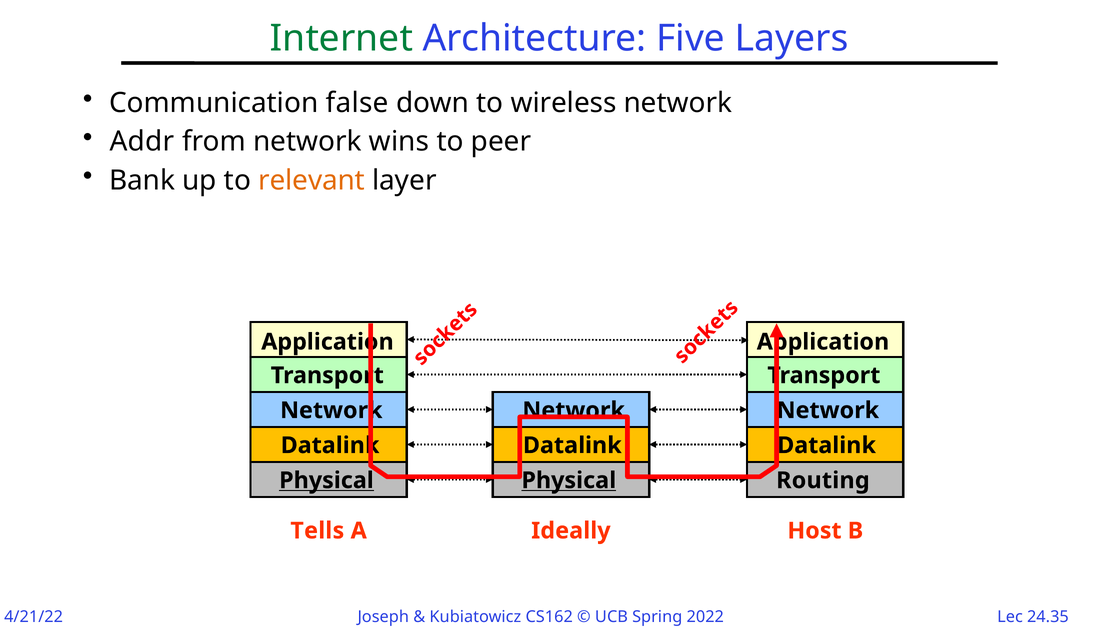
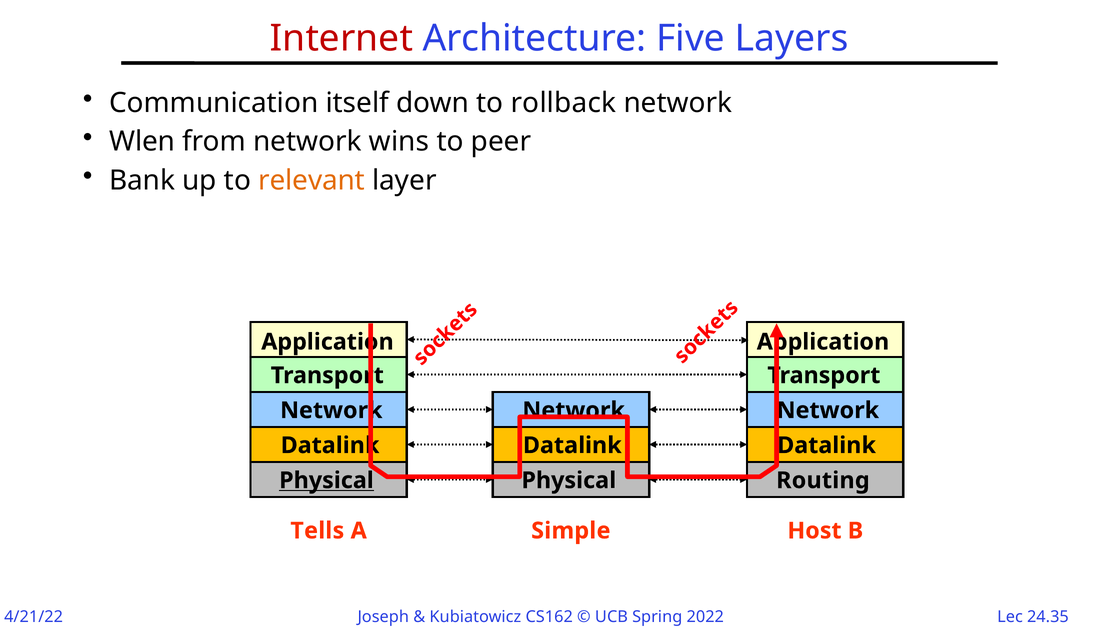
Internet colour: green -> red (341, 38)
false: false -> itself (357, 103)
wireless: wireless -> rollback (563, 103)
Addr: Addr -> Wlen (142, 142)
Physical underline: present -> none (569, 480)
Ideally: Ideally -> Simple (571, 530)
